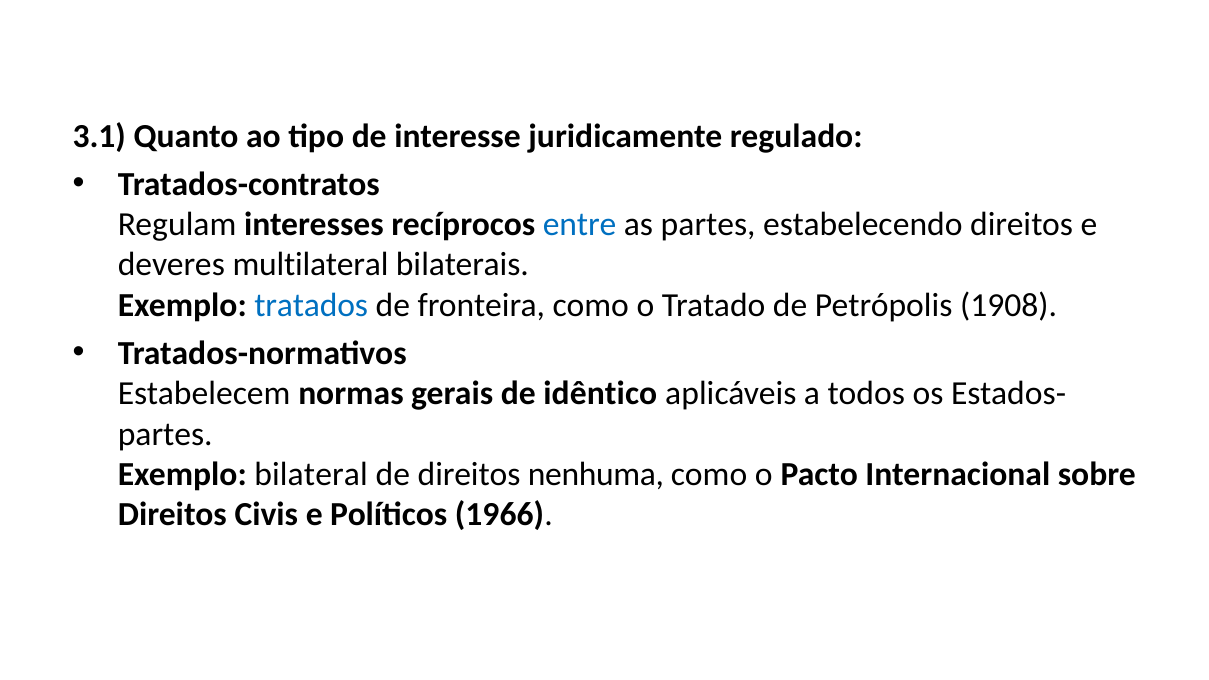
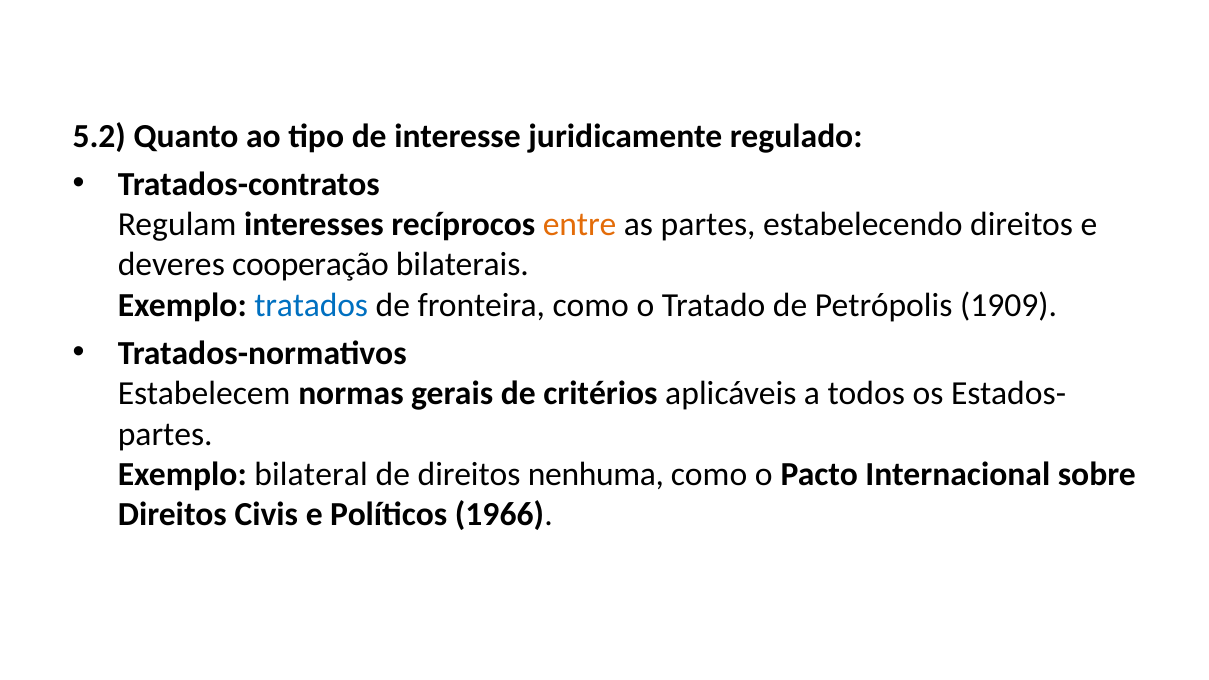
3.1: 3.1 -> 5.2 (99, 136)
entre colour: blue -> orange (580, 225)
multilateral: multilateral -> cooperação (311, 265)
1908: 1908 -> 1909 (1009, 305)
idêntico: idêntico -> critérios (600, 394)
